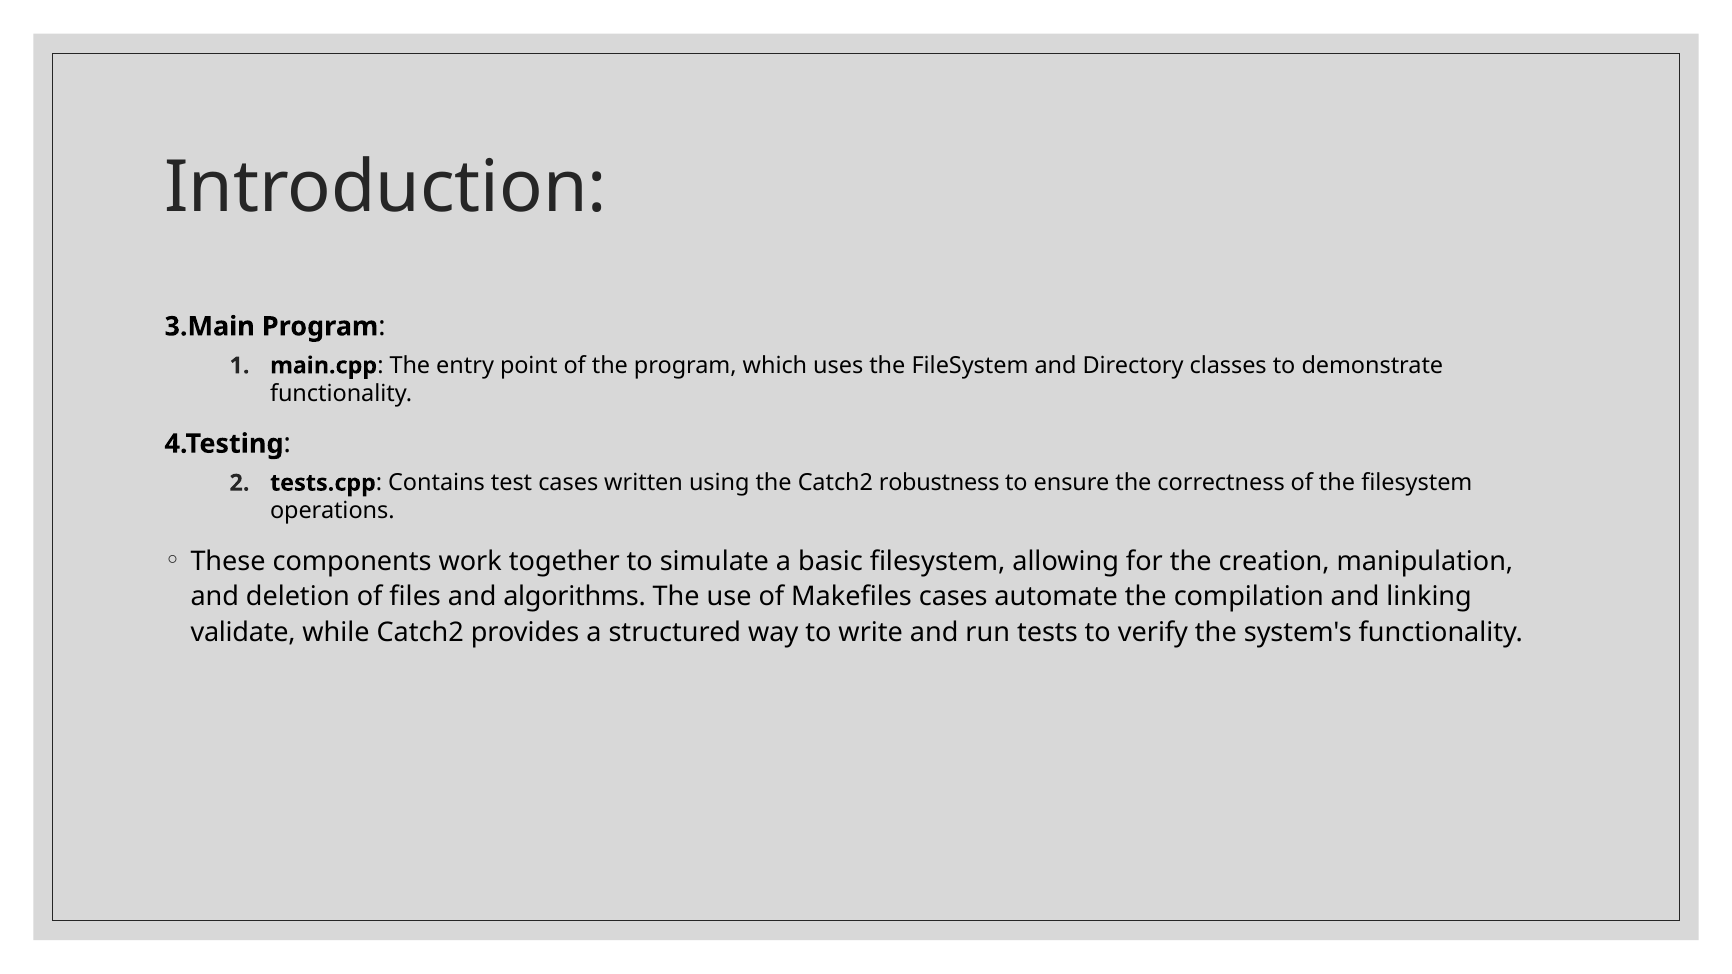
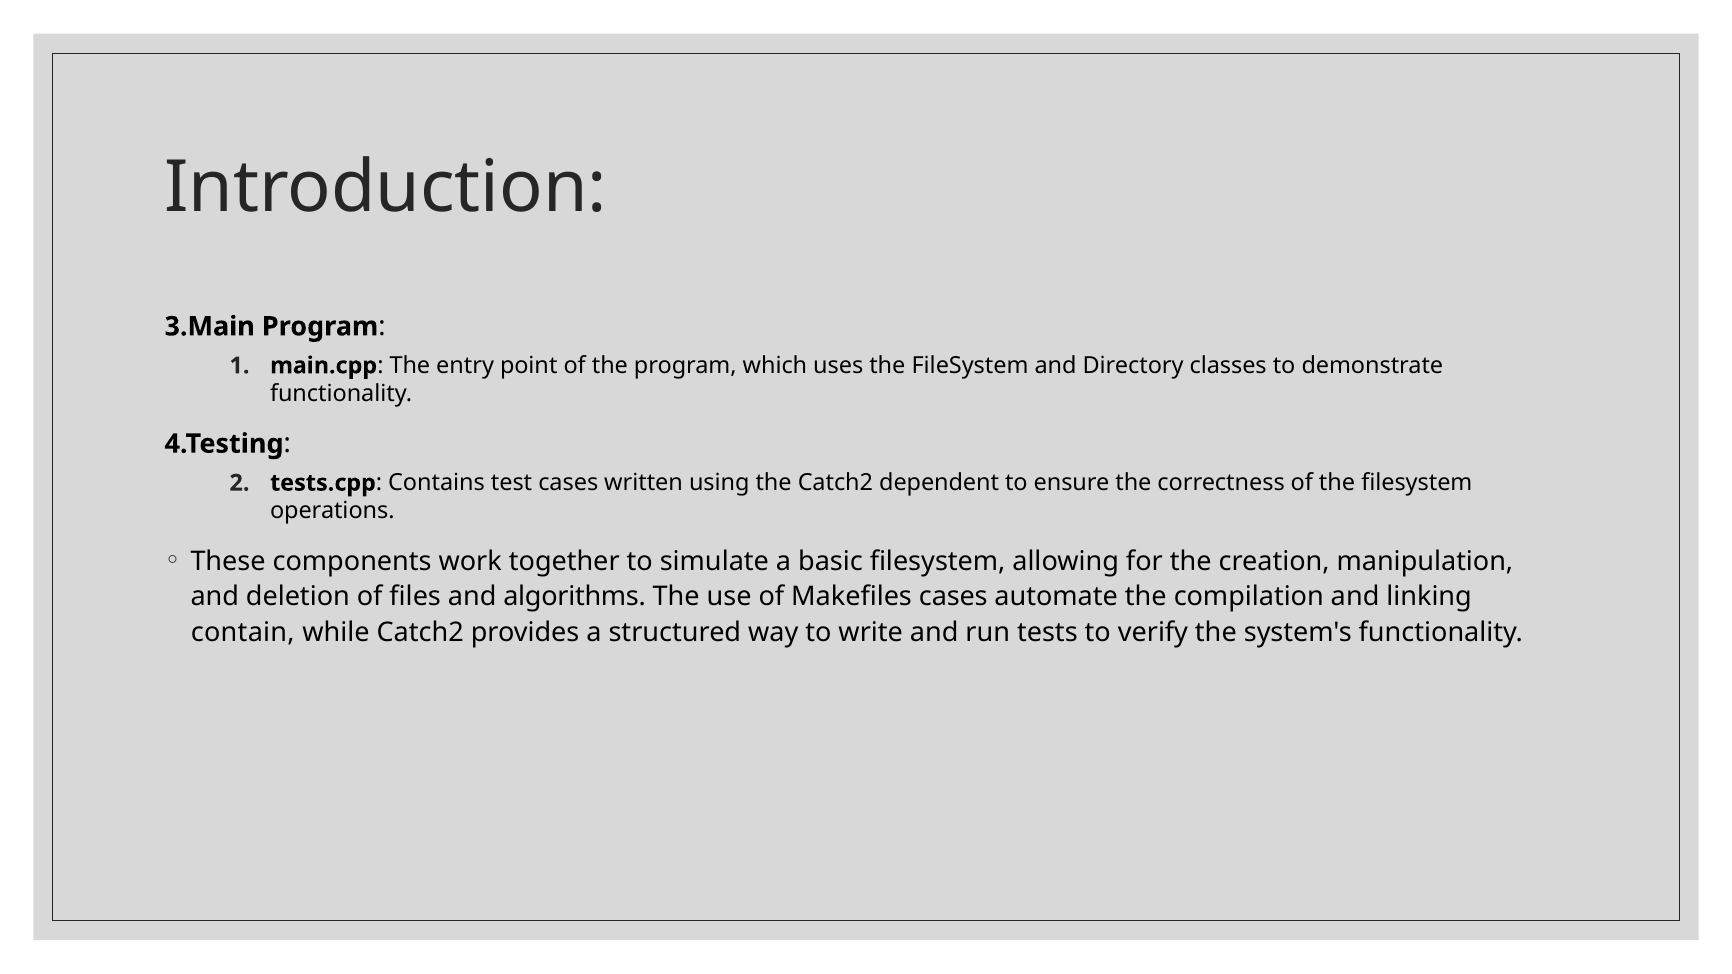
robustness: robustness -> dependent (939, 483)
validate: validate -> contain (243, 633)
